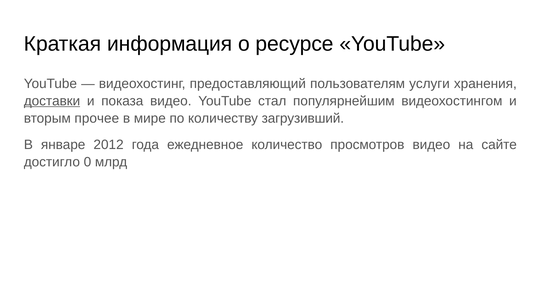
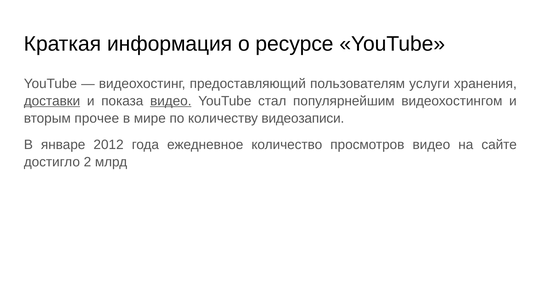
видео underline: none -> present (171, 101)
загрузивший: загрузивший -> видеозаписи (303, 118)
0: 0 -> 2 (87, 162)
